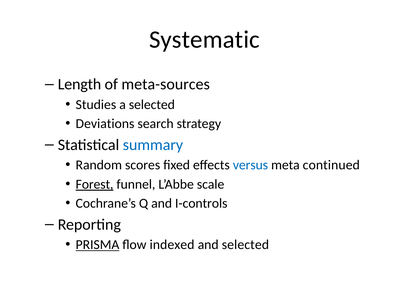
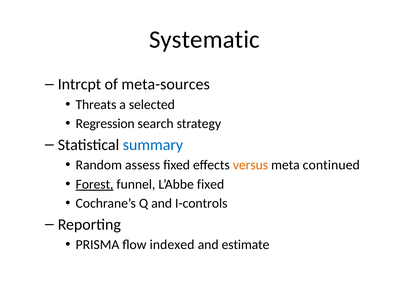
Length: Length -> Intrcpt (79, 84)
Studies: Studies -> Threats (96, 105)
Deviations: Deviations -> Regression (105, 124)
scores: scores -> assess (143, 165)
versus colour: blue -> orange (250, 165)
L’Abbe scale: scale -> fixed (211, 184)
PRISMA underline: present -> none (97, 245)
and selected: selected -> estimate (246, 245)
